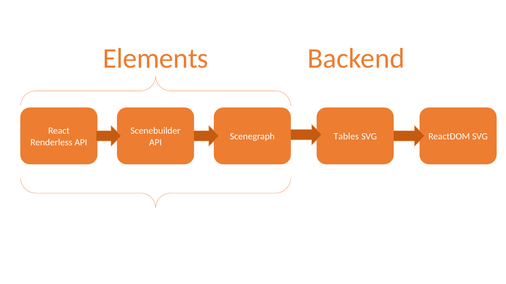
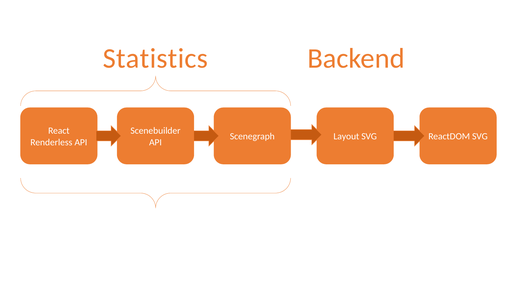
Elements: Elements -> Statistics (155, 59)
Tables: Tables -> Layout (346, 137)
